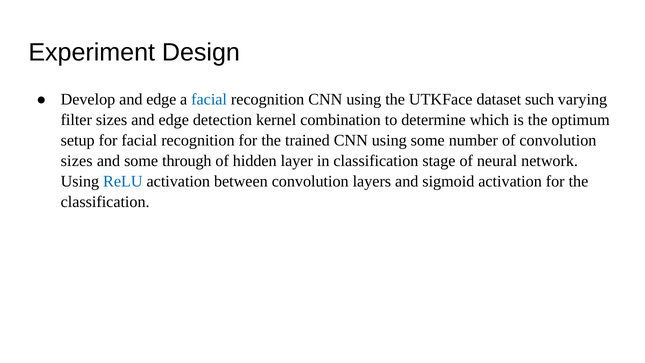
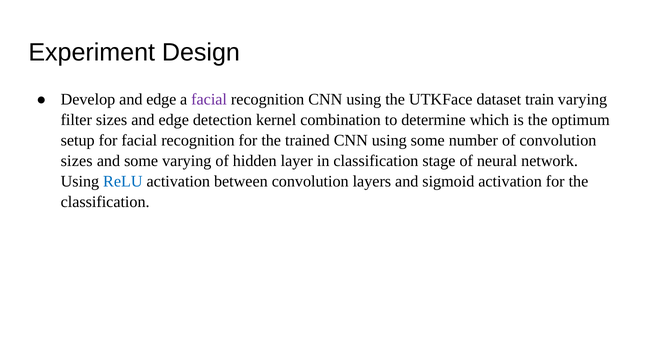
facial colour: blue -> purple (209, 99)
such: such -> train (540, 99)
some through: through -> varying (187, 161)
